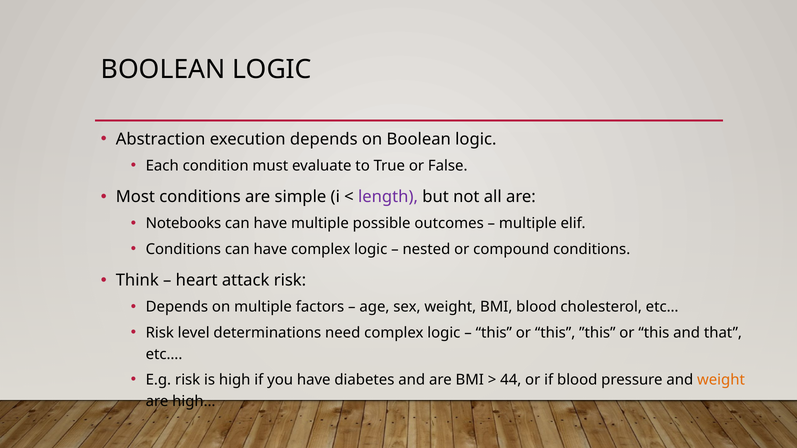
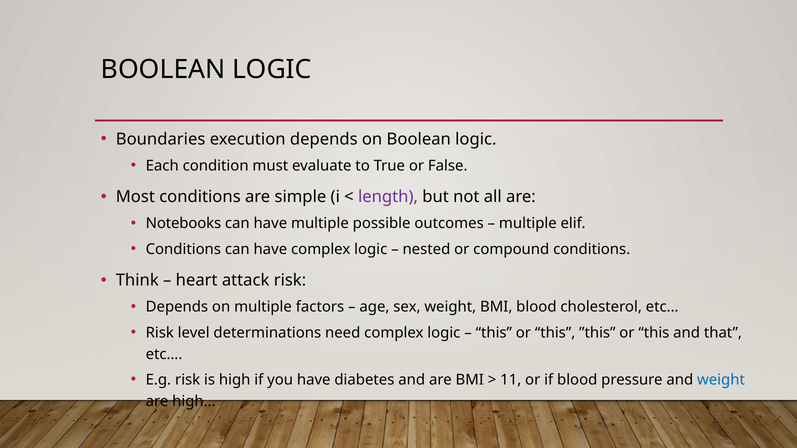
Abstraction: Abstraction -> Boundaries (161, 139)
44: 44 -> 11 (511, 380)
weight colour: orange -> blue (721, 380)
